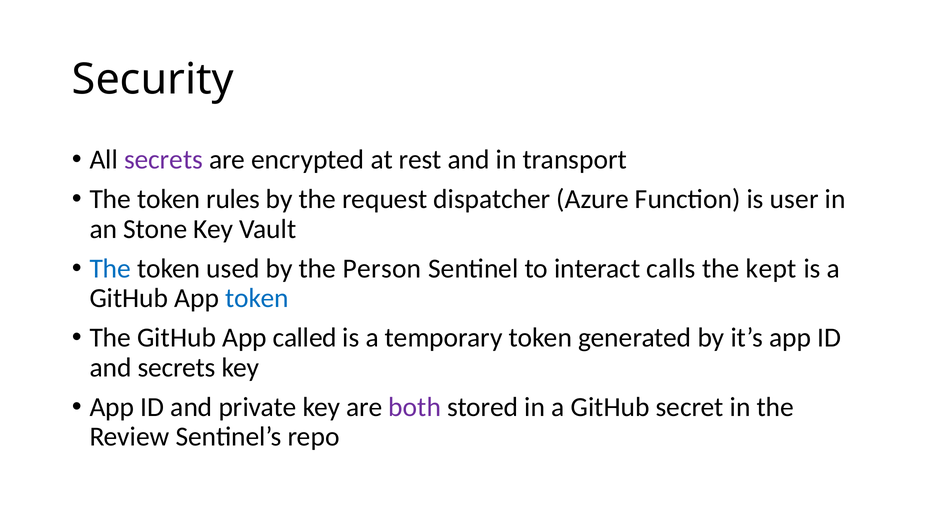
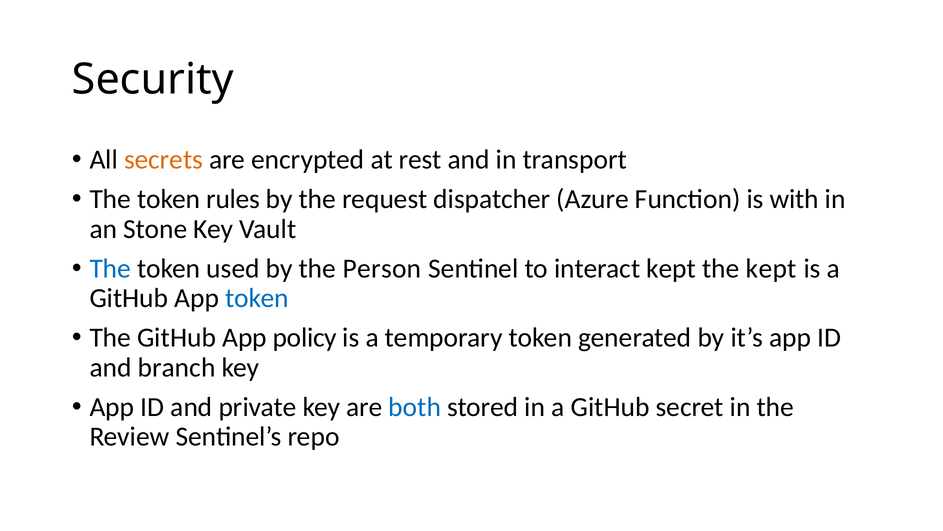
secrets colour: purple -> orange (164, 159)
user: user -> with (794, 199)
interact calls: calls -> kept (671, 268)
called: called -> policy (305, 337)
and secrets: secrets -> branch (177, 367)
both colour: purple -> blue (415, 407)
